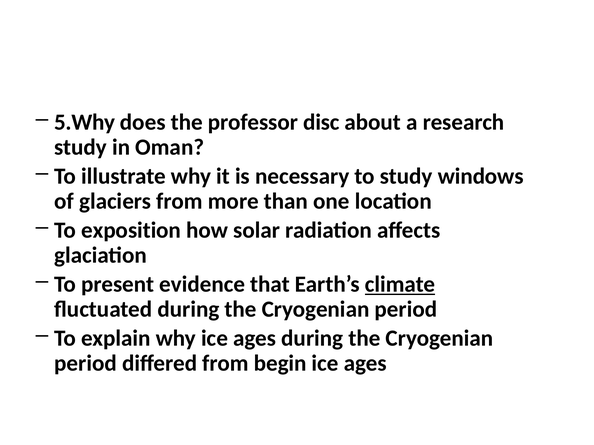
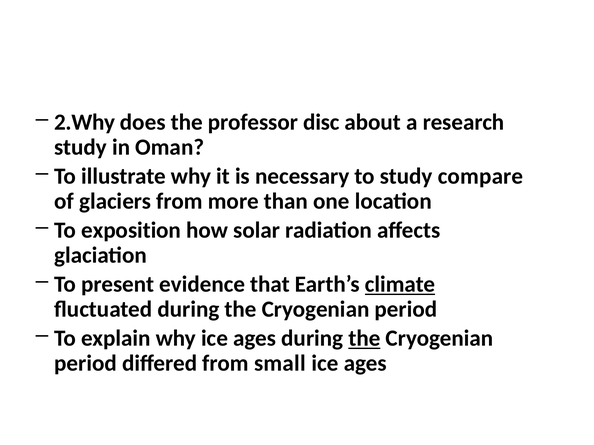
5.Why: 5.Why -> 2.Why (85, 122)
windows: windows -> compare (480, 176)
the underline: none -> present (364, 339)
begin: begin -> small (280, 364)
